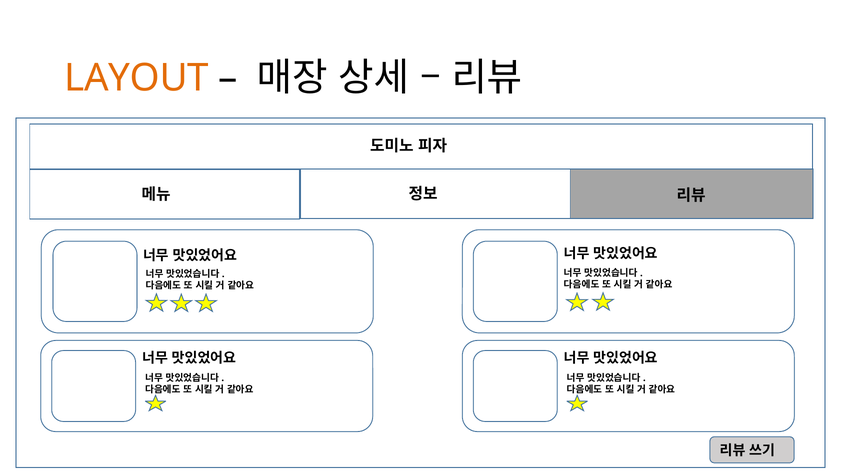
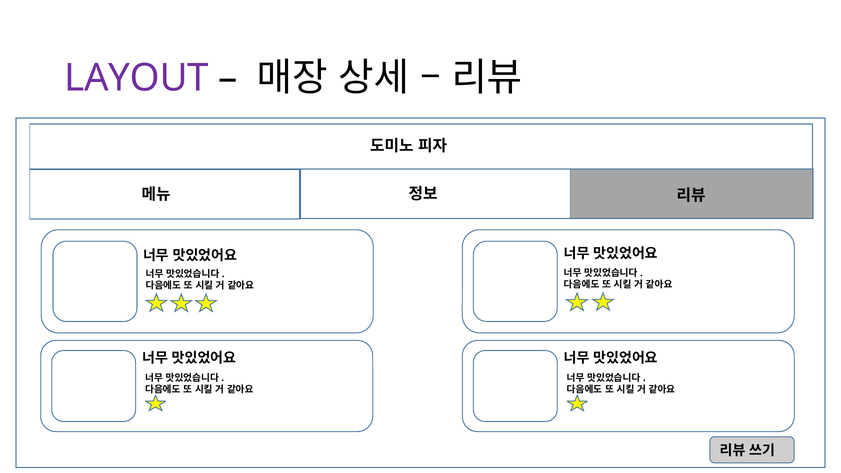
LAYOUT colour: orange -> purple (137, 78)
